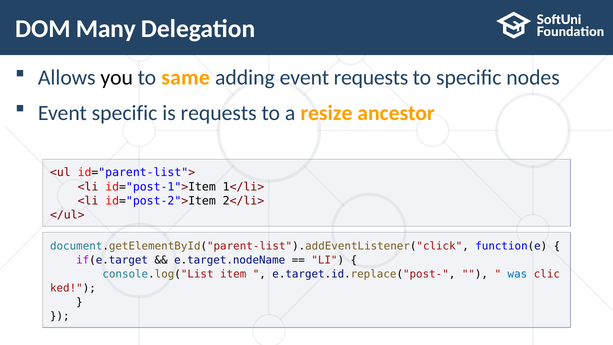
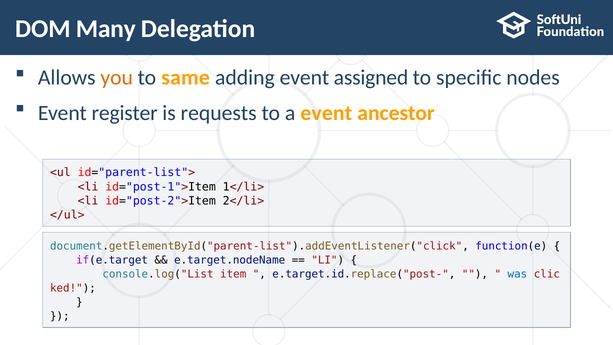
you colour: black -> orange (117, 78)
event requests: requests -> assigned (371, 78)
Event specific: specific -> register (125, 113)
a resize: resize -> event (326, 113)
